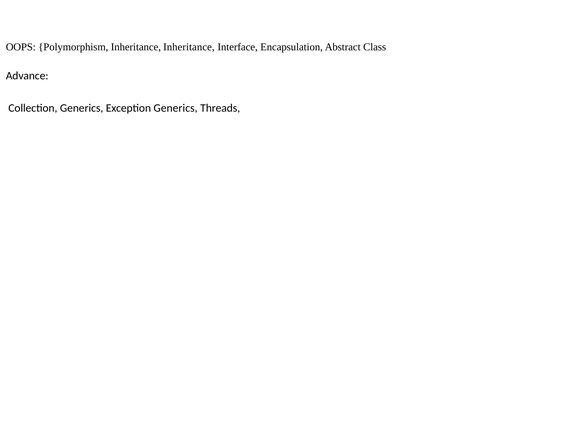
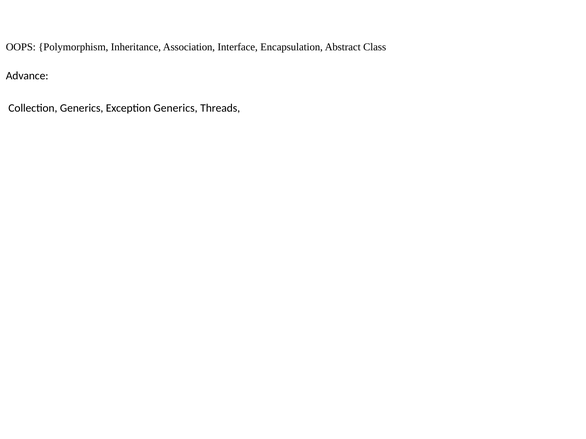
Inheritance Inheritance: Inheritance -> Association (189, 47)
